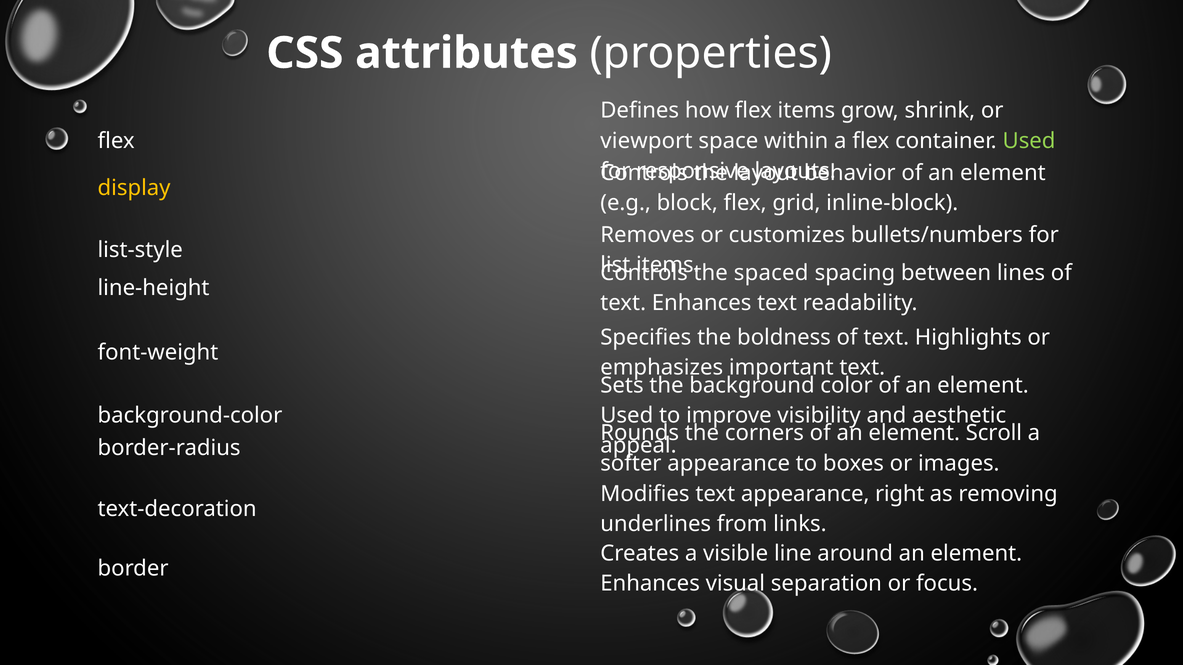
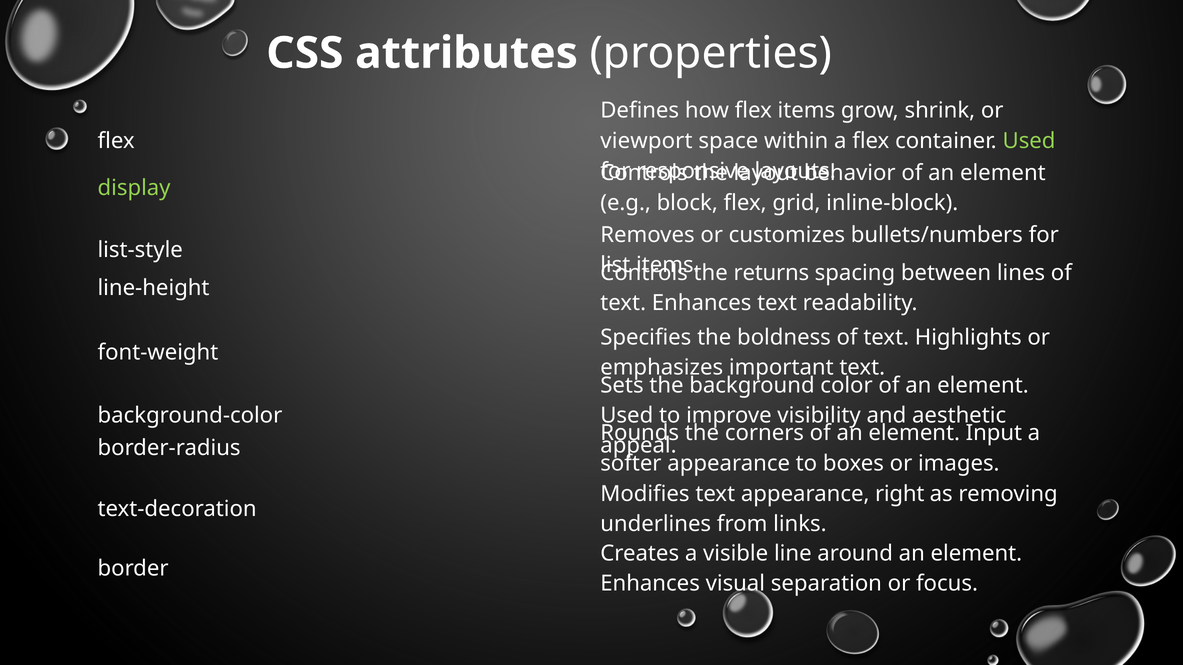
display colour: yellow -> light green (134, 188)
spaced: spaced -> returns (771, 273)
Scroll: Scroll -> Input (994, 433)
